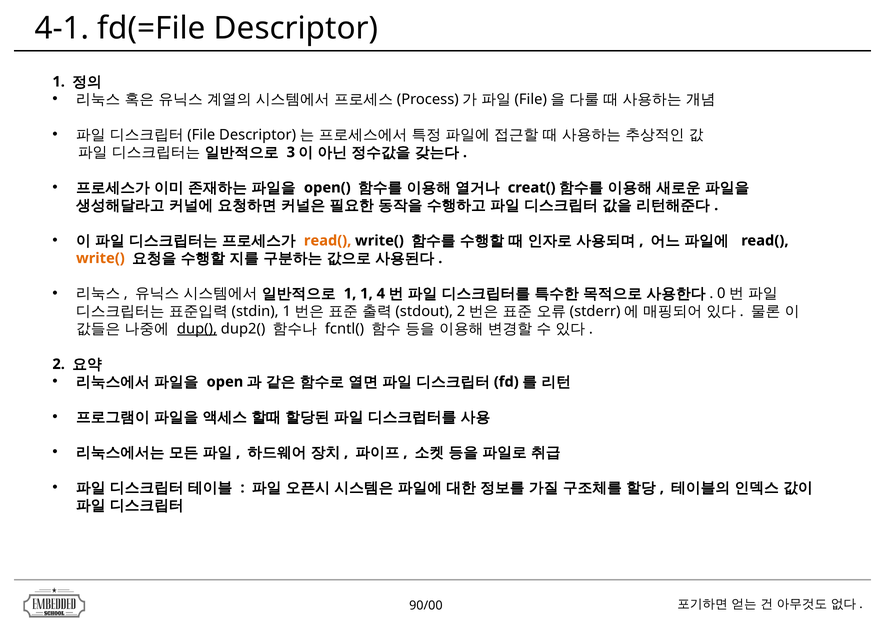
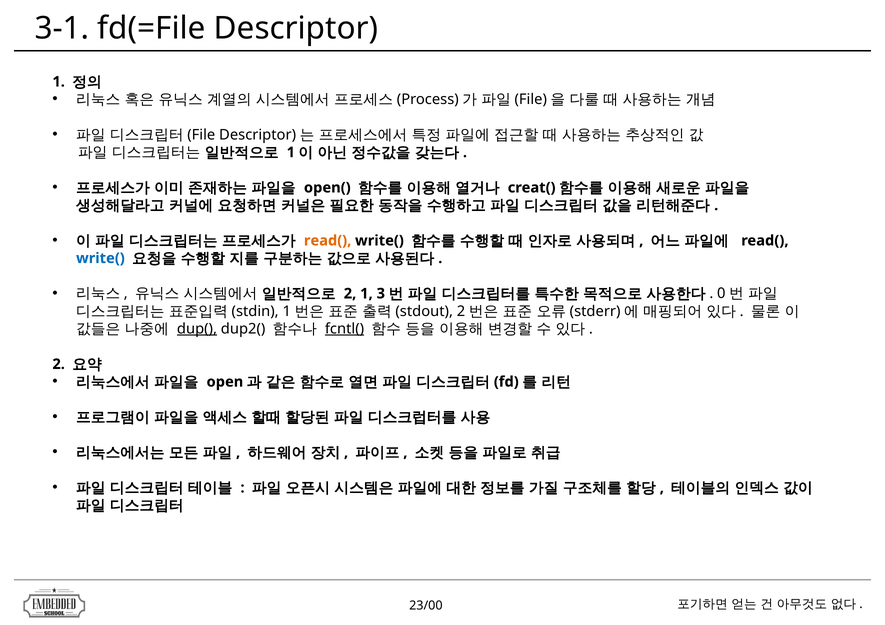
4-1: 4-1 -> 3-1 (62, 29)
3: 3 -> 1 (291, 153)
write( colour: orange -> blue (100, 259)
1: 1 -> 2 (350, 294)
4: 4 -> 3 (381, 294)
fcntl( underline: none -> present (345, 329)
90/00: 90/00 -> 23/00 (426, 606)
